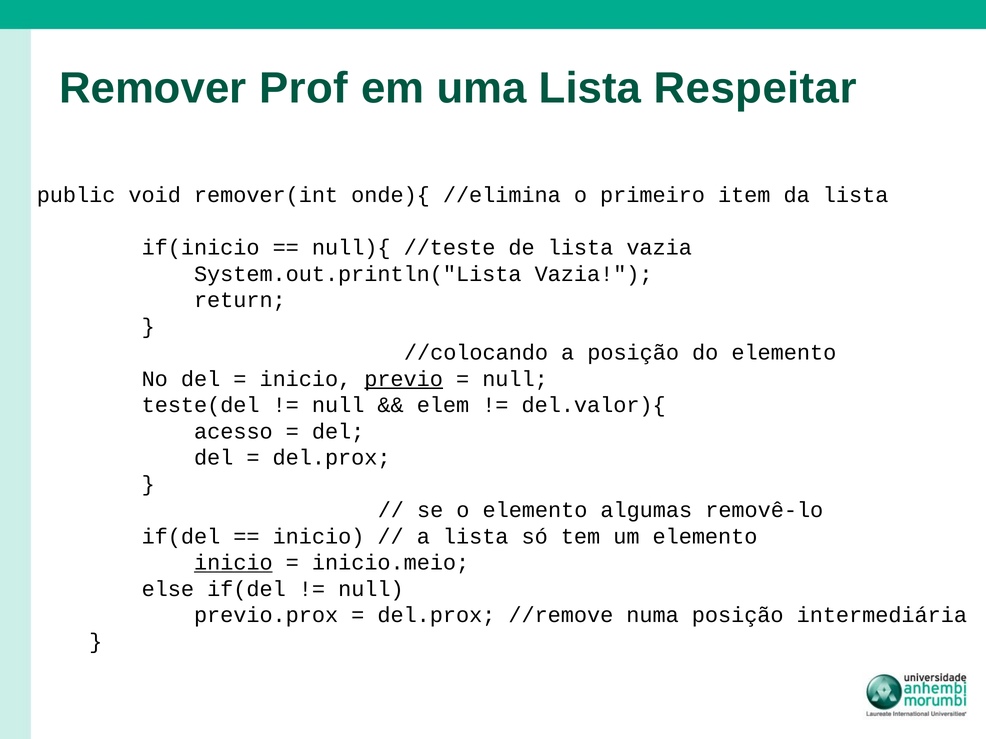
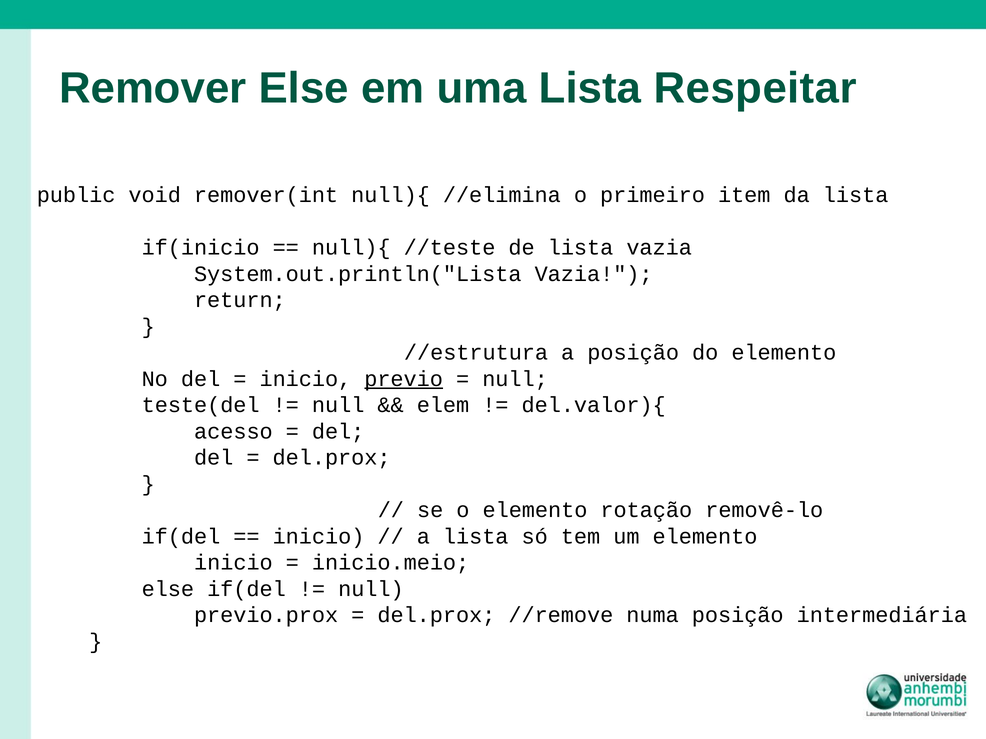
Remover Prof: Prof -> Else (304, 88)
remover(int onde){: onde){ -> null){ (391, 195)
//colocando: //colocando -> //estrutura (476, 353)
algumas: algumas -> rotação (646, 511)
inicio underline: present -> none (233, 563)
